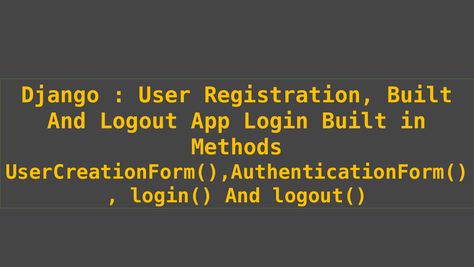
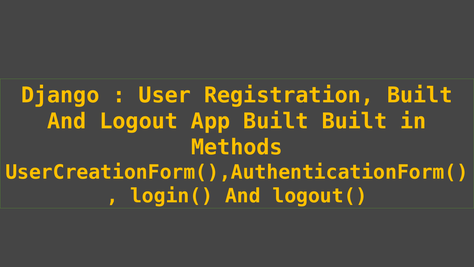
App Login: Login -> Built (276, 121)
